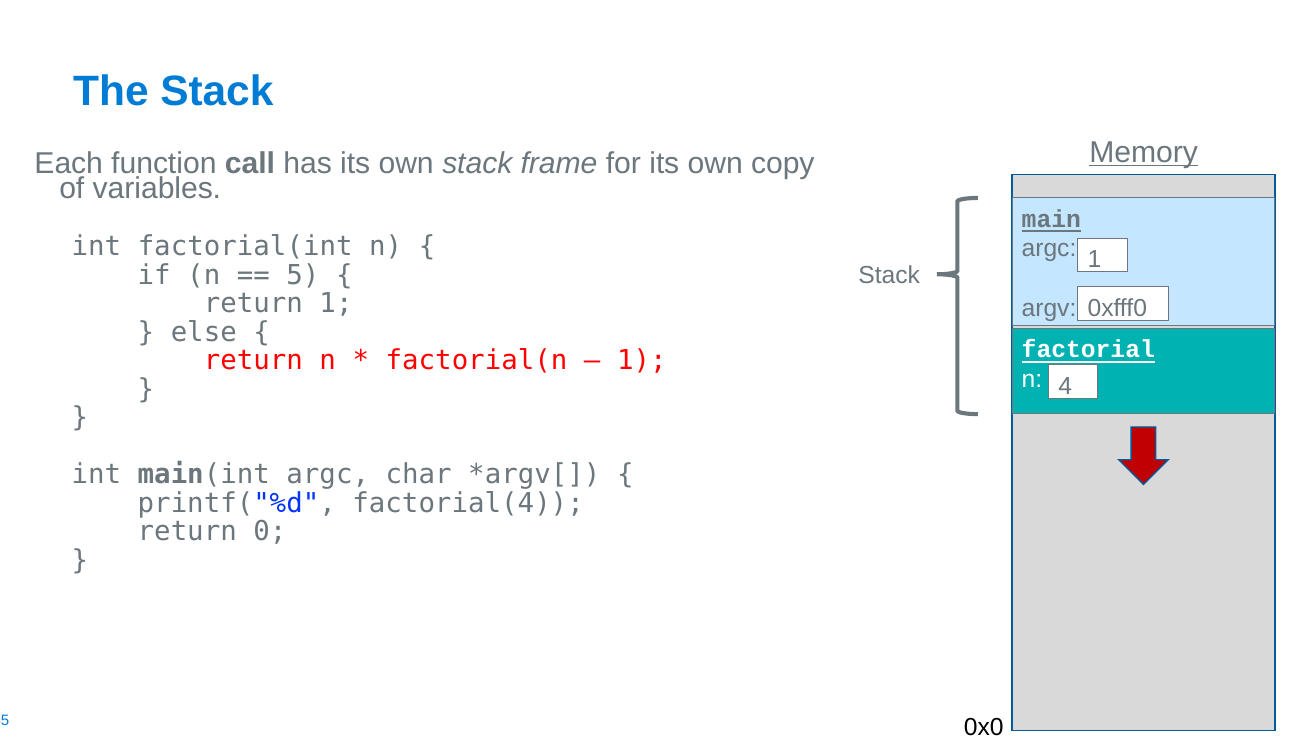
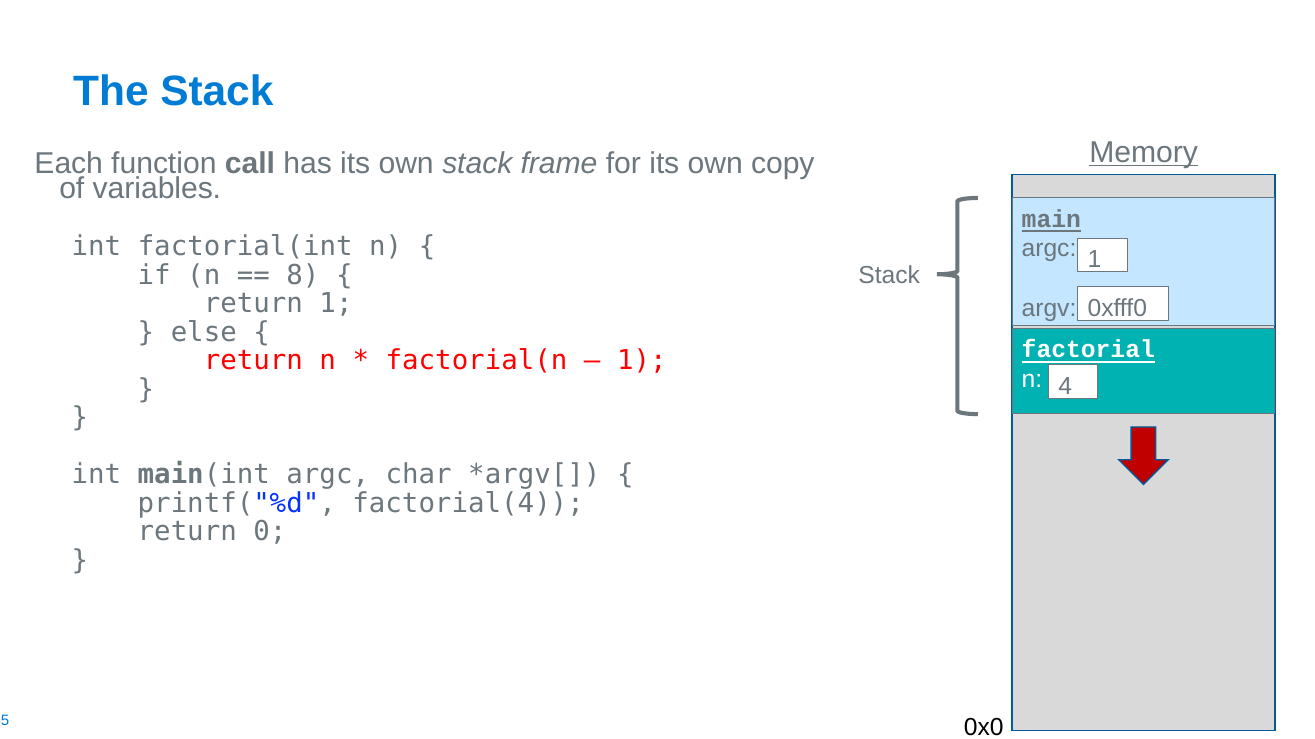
5: 5 -> 8 (303, 276)
